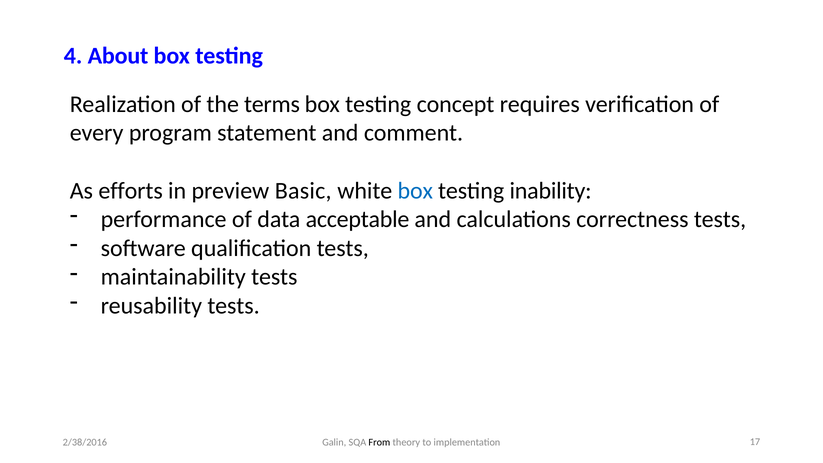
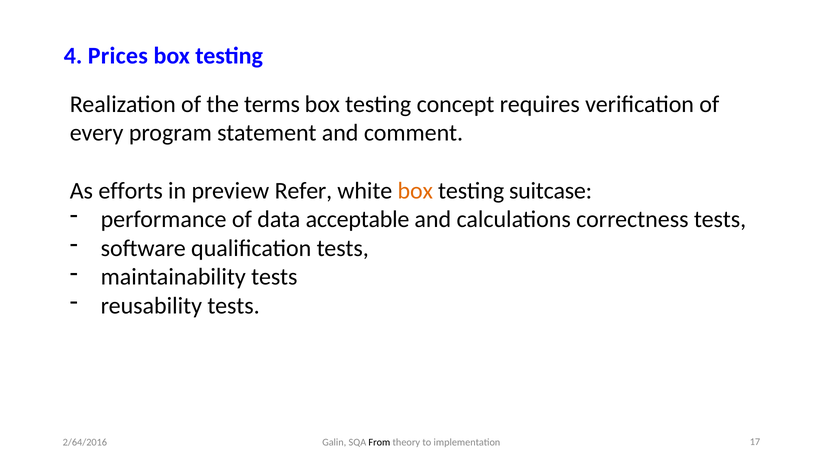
About: About -> Prices (118, 56)
Basic: Basic -> Refer (303, 191)
box colour: blue -> orange (415, 191)
inability: inability -> suitcase (551, 191)
2/38/2016: 2/38/2016 -> 2/64/2016 (85, 442)
